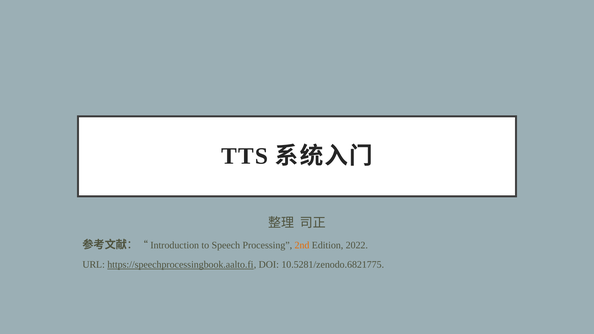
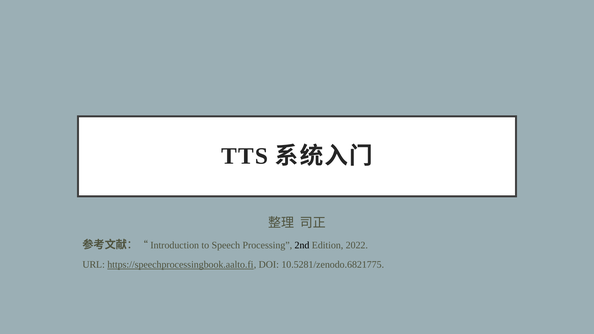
2nd colour: orange -> black (302, 245)
